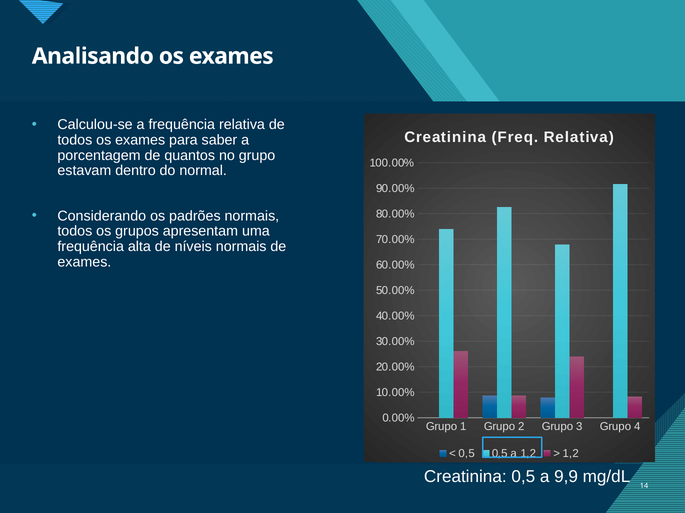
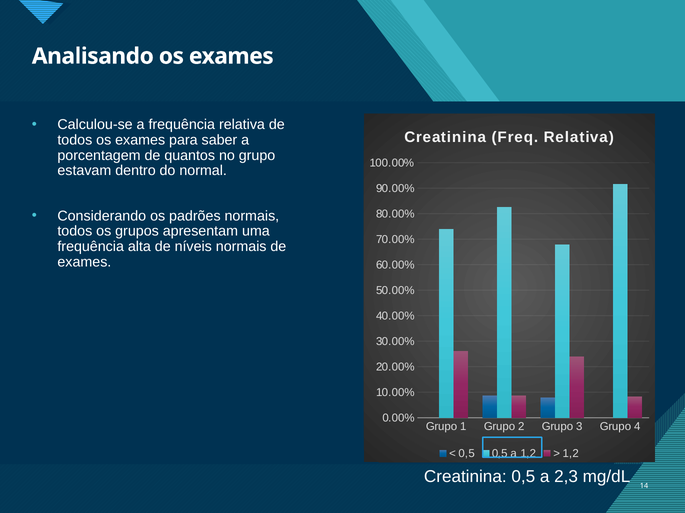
9,9: 9,9 -> 2,3 (566, 478)
